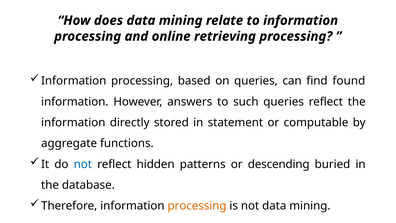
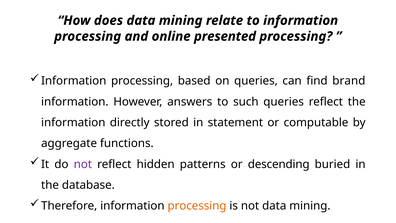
retrieving: retrieving -> presented (225, 36)
found: found -> brand (349, 81)
not colour: blue -> purple (83, 164)
